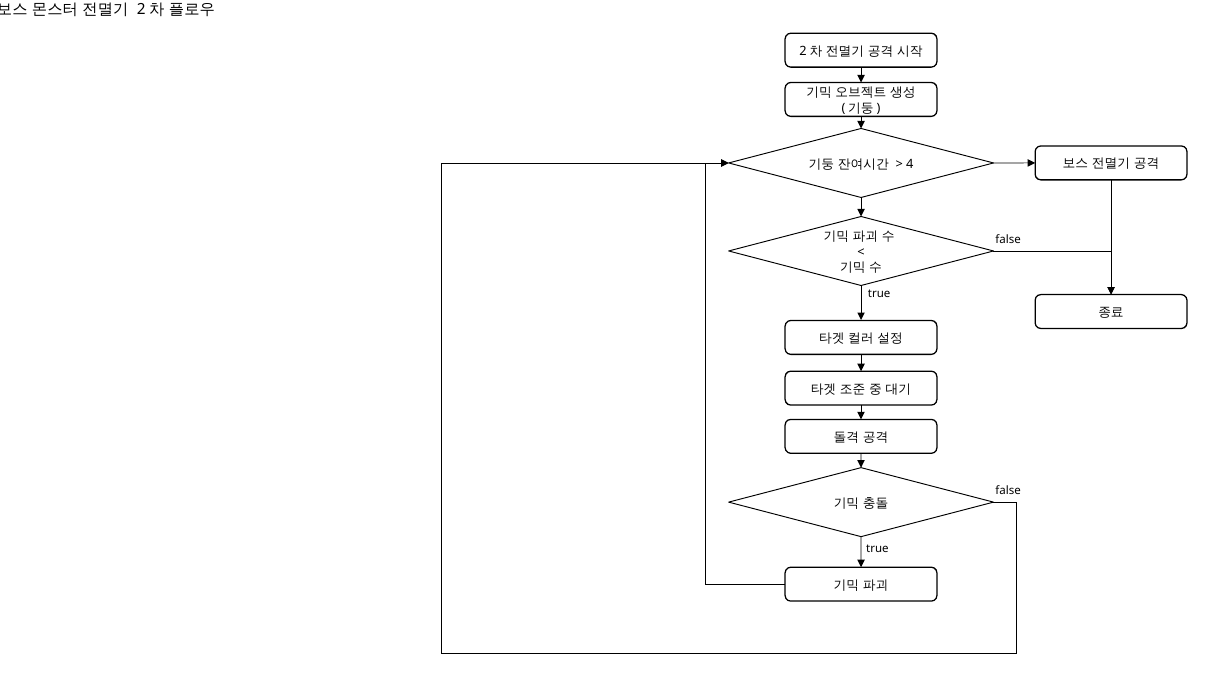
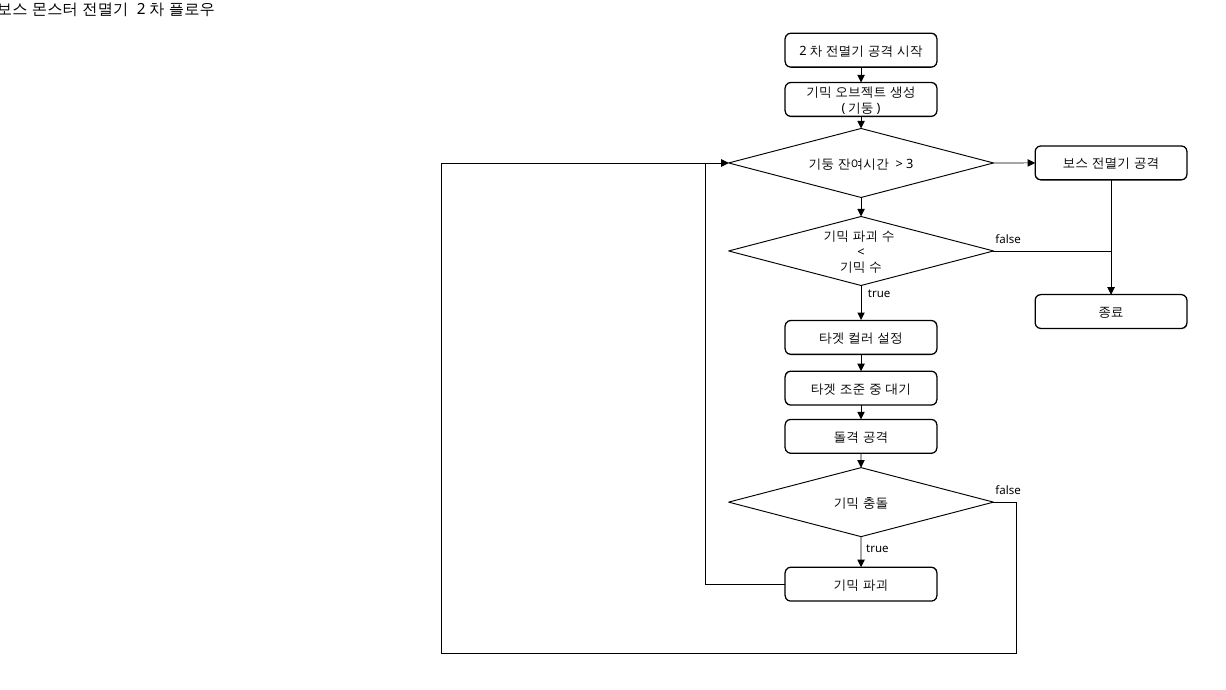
4: 4 -> 3 (910, 164)
